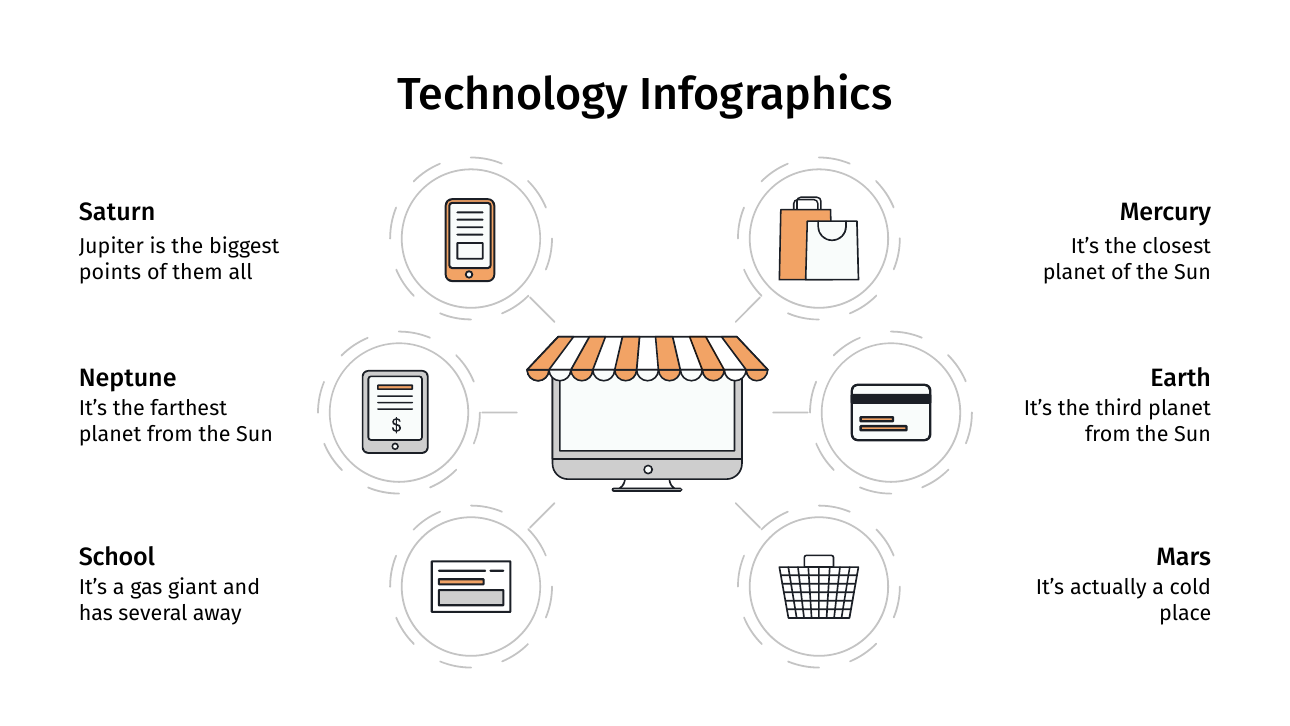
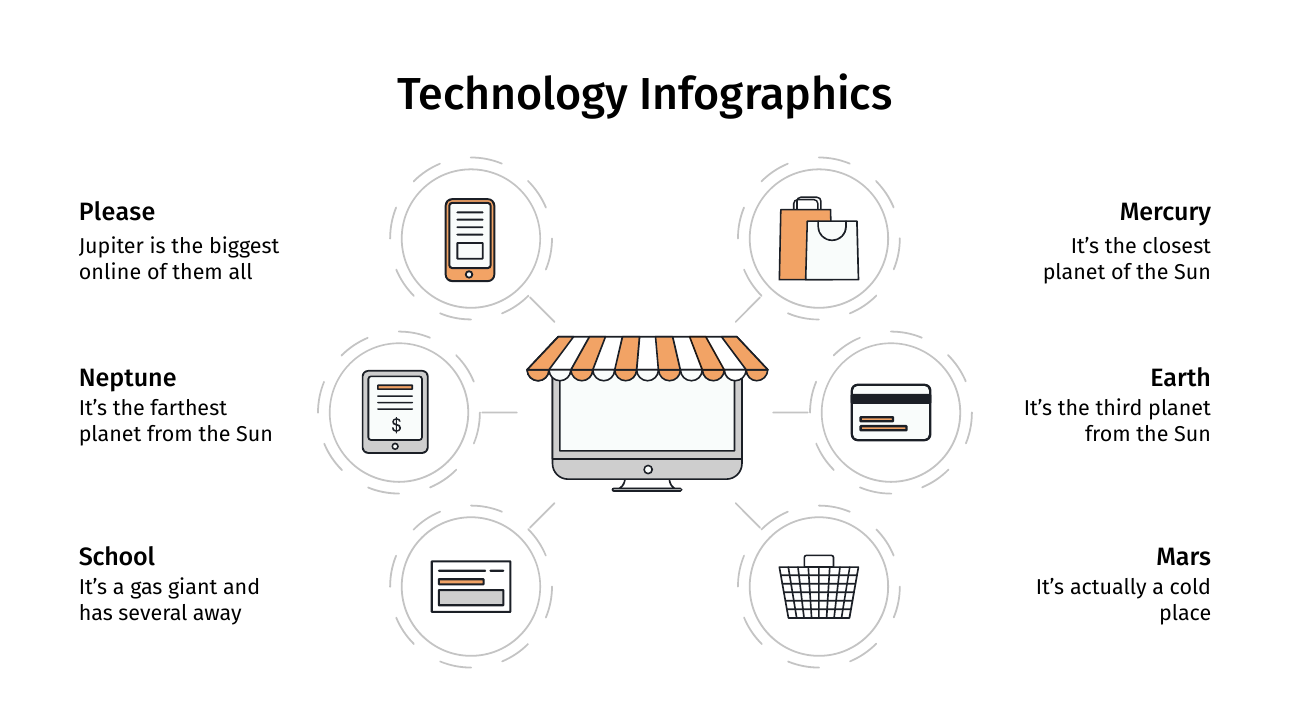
Saturn: Saturn -> Please (117, 213)
points: points -> online (110, 272)
